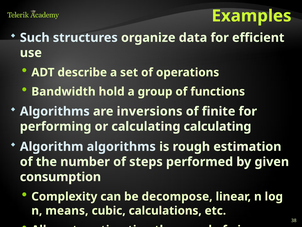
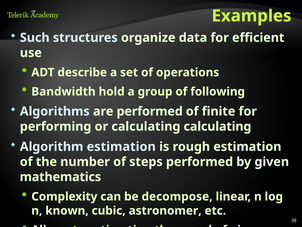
functions: functions -> following (218, 91)
are inversions: inversions -> performed (150, 111)
Algorithm algorithms: algorithms -> estimation (121, 146)
consumption: consumption -> mathematics (60, 177)
means: means -> known (67, 210)
calculations: calculations -> astronomer (165, 210)
